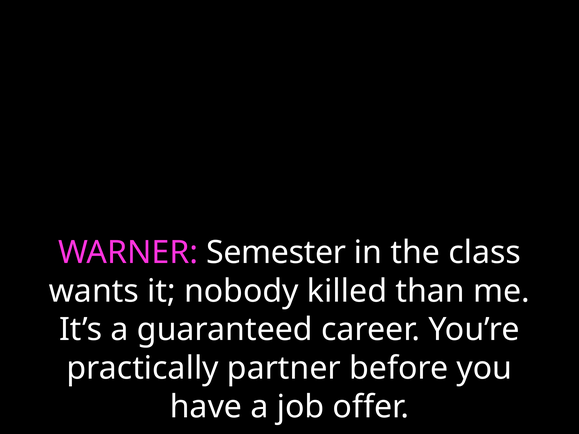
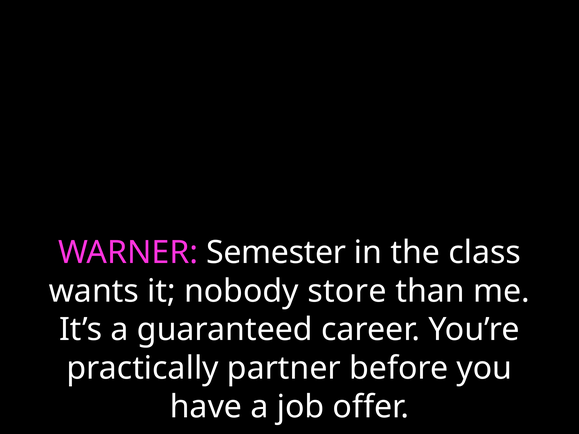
killed: killed -> store (347, 291)
